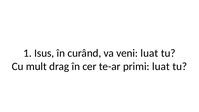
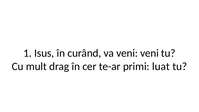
veni luat: luat -> veni (149, 53)
